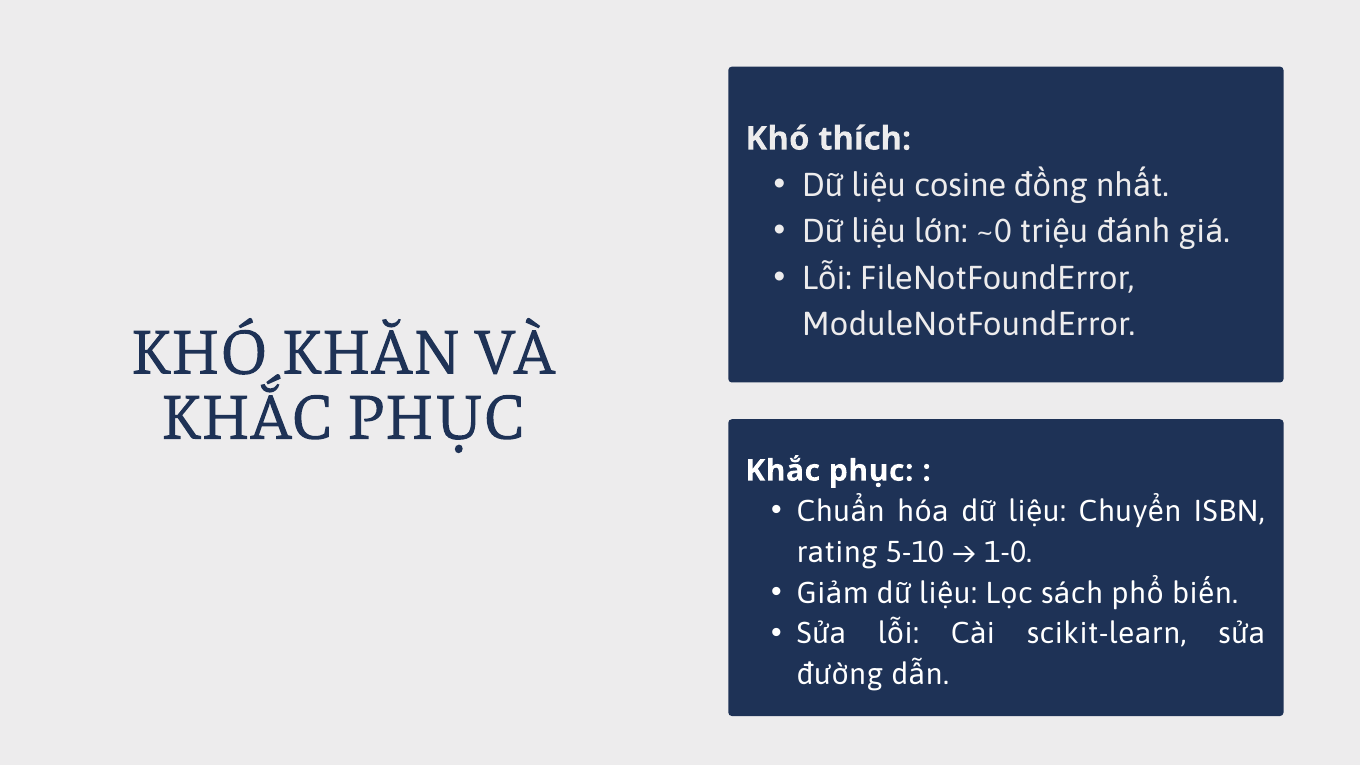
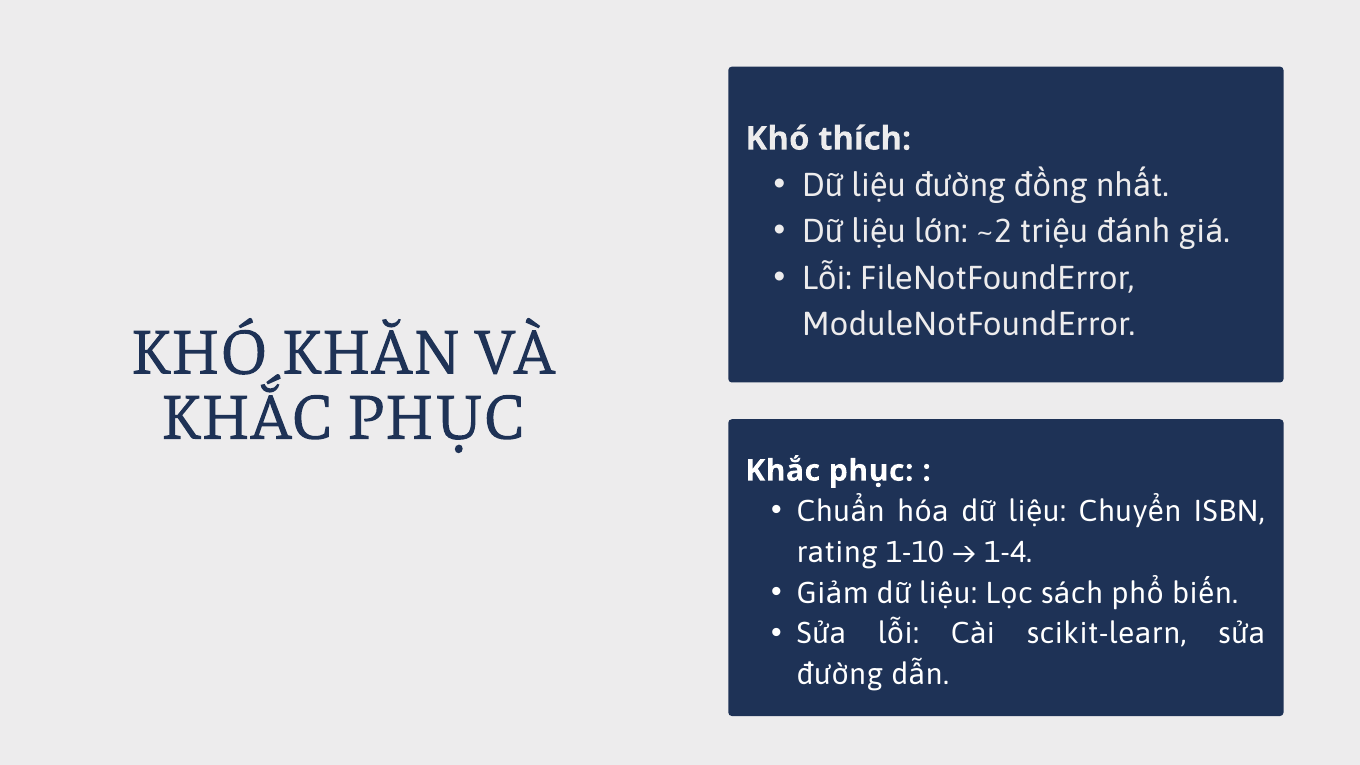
liệu cosine: cosine -> đường (960, 185)
~0: ~0 -> ~2 (994, 232)
5-10: 5-10 -> 1-10 (915, 552)
1-0: 1-0 -> 1-4 (1008, 552)
